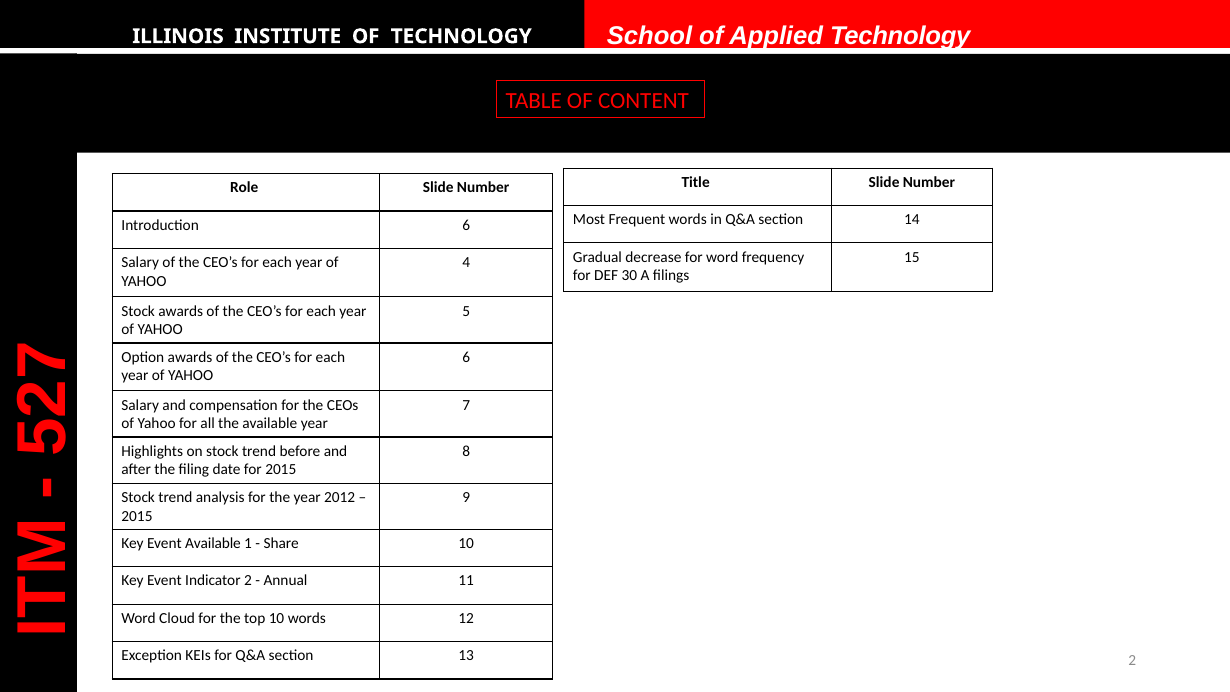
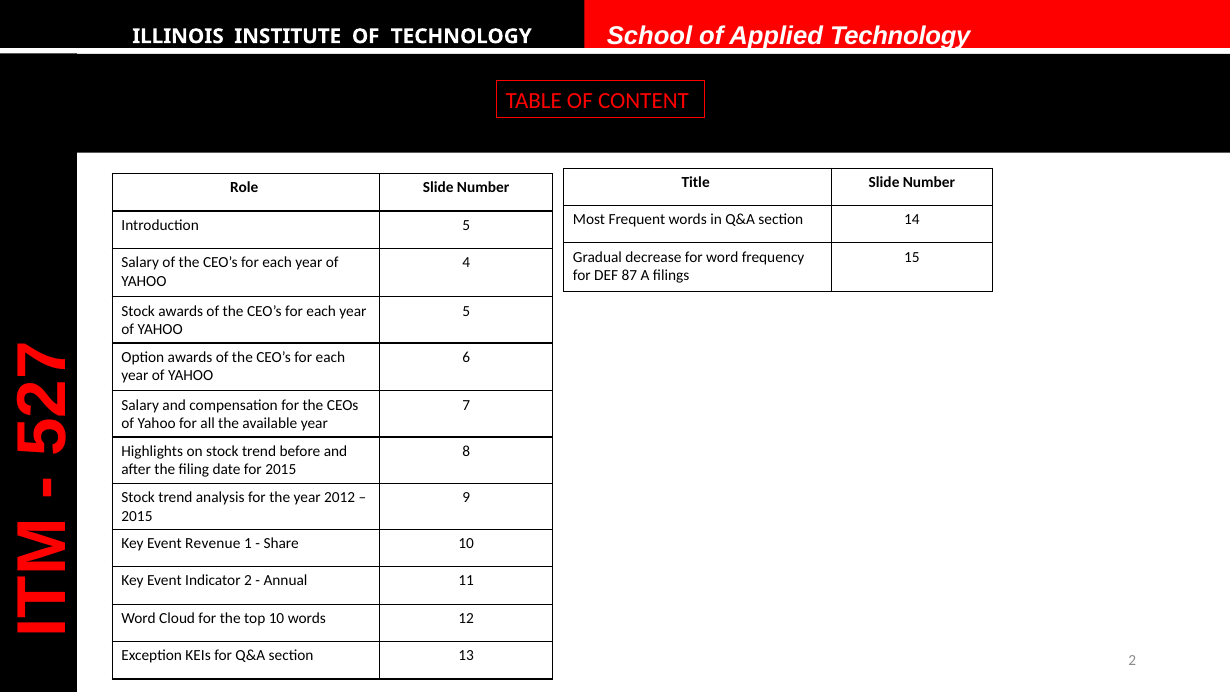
Introduction 6: 6 -> 5 (466, 225)
30: 30 -> 87 (629, 276)
Event Available: Available -> Revenue (213, 543)
